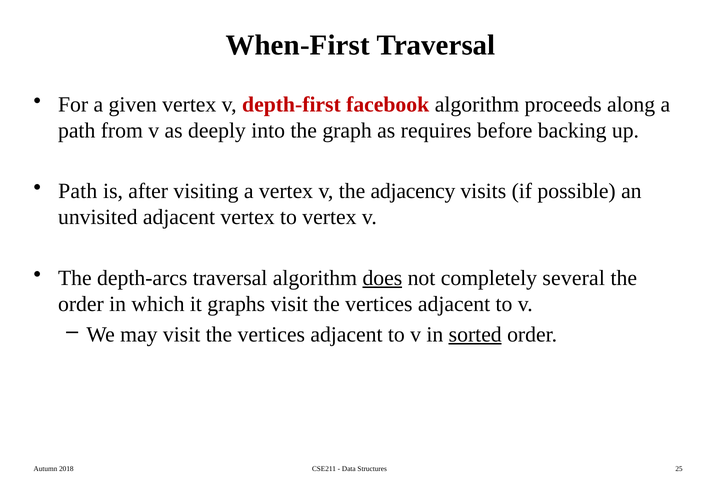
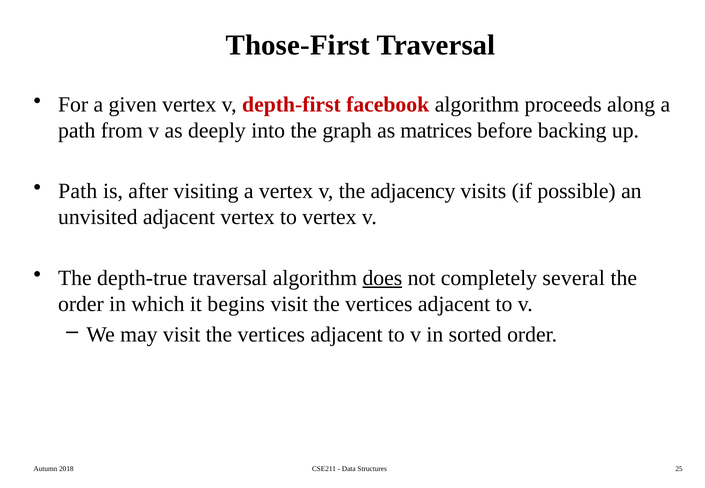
When-First: When-First -> Those-First (298, 45)
requires: requires -> matrices (436, 131)
depth-arcs: depth-arcs -> depth-true (142, 278)
graphs: graphs -> begins (236, 304)
sorted underline: present -> none (475, 334)
